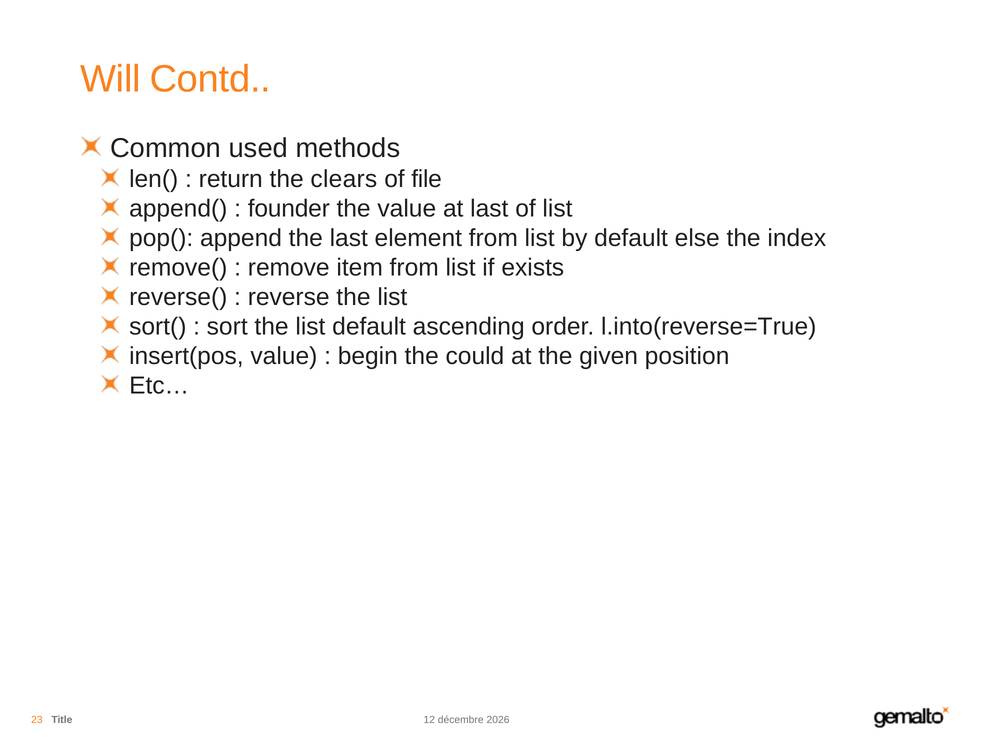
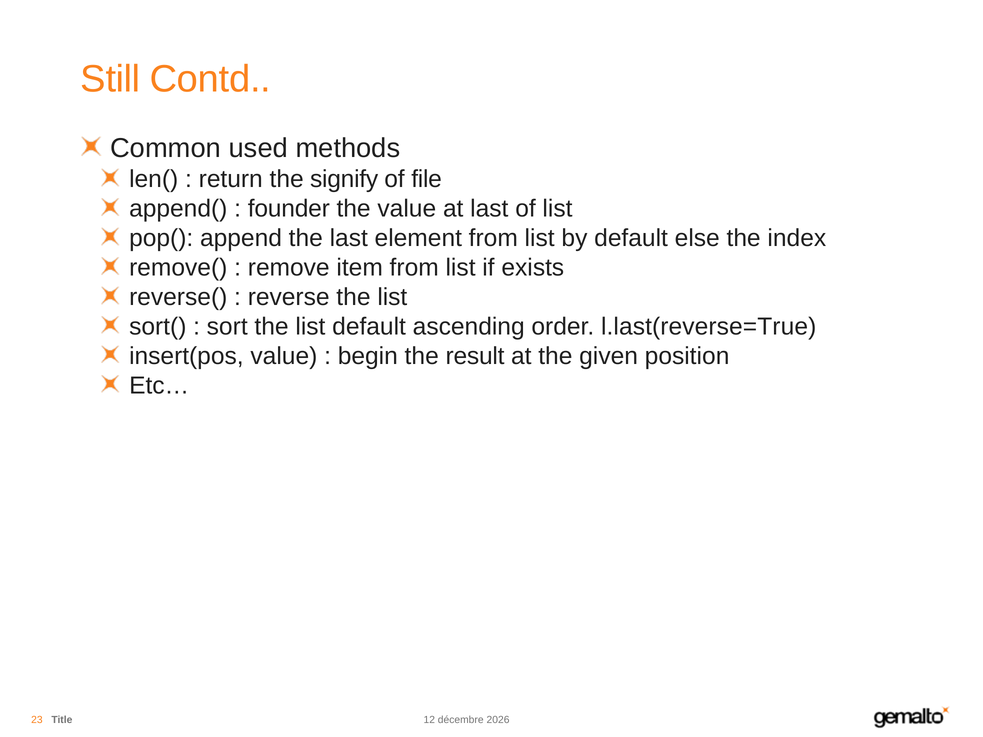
Will: Will -> Still (110, 79)
clears: clears -> signify (344, 179)
l.into(reverse=True: l.into(reverse=True -> l.last(reverse=True (709, 327)
could: could -> result (475, 356)
